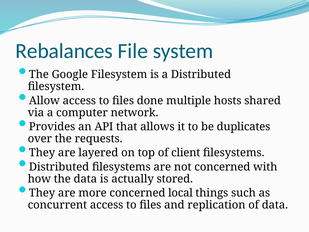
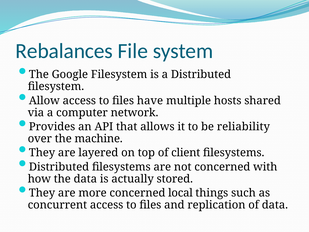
done: done -> have (150, 100)
duplicates: duplicates -> reliability (243, 127)
requests: requests -> machine (99, 139)
